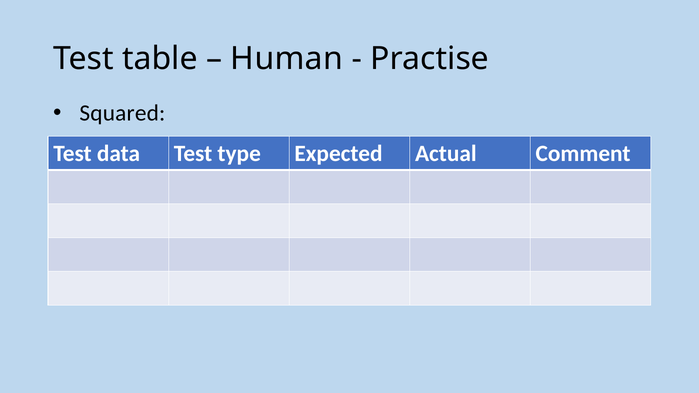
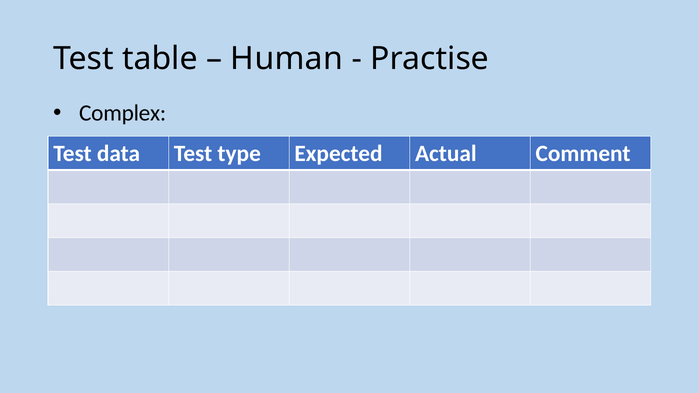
Squared: Squared -> Complex (123, 113)
